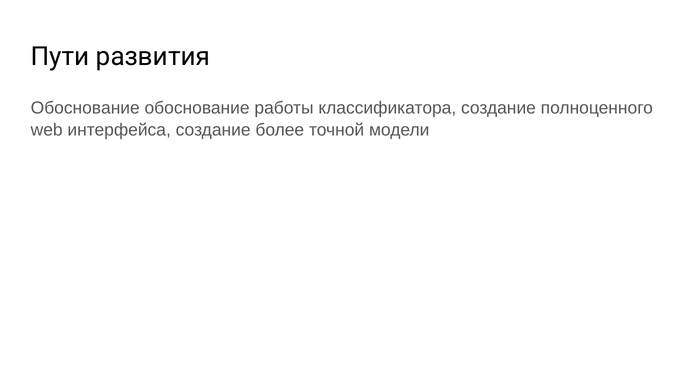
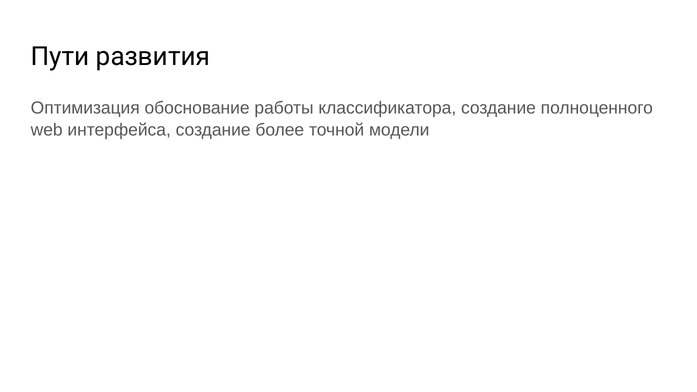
Обоснование: Обоснование -> Оптимизация (85, 108)
